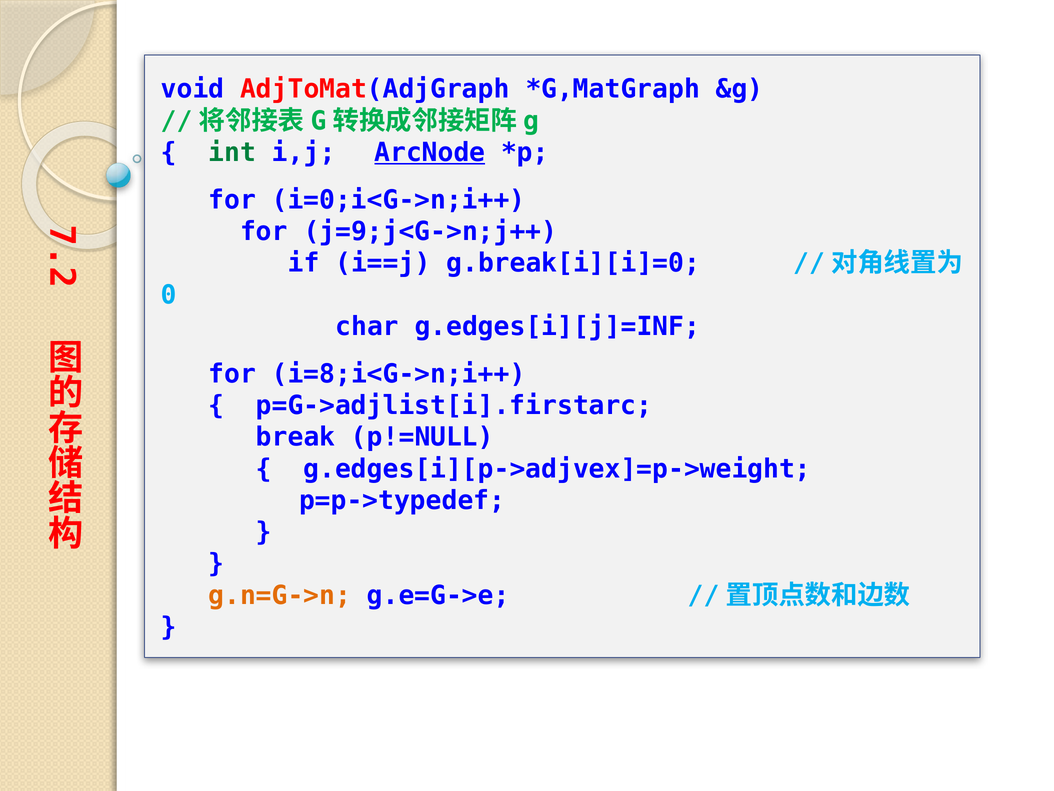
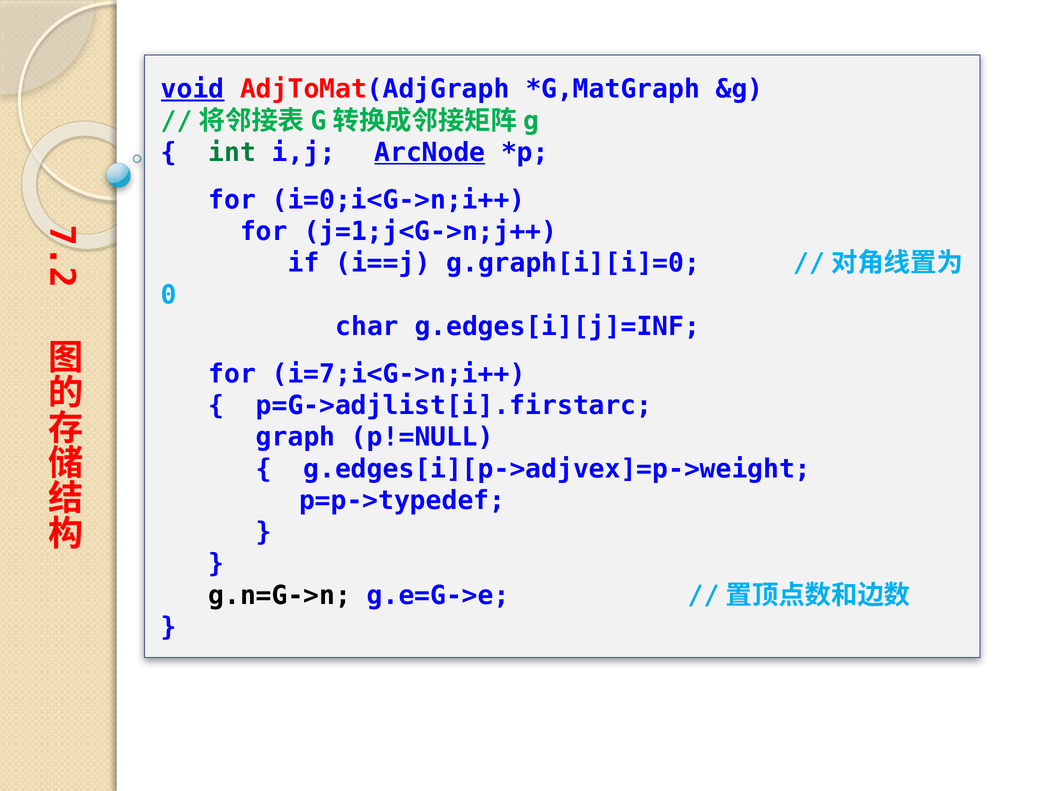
void underline: none -> present (193, 89)
j=9;j<G->n;j++: j=9;j<G->n;j++ -> j=1;j<G->n;j++ (430, 231)
g.break[i][i]=0: g.break[i][i]=0 -> g.graph[i][i]=0 (573, 263)
i=8;i<G->n;i++: i=8;i<G->n;i++ -> i=7;i<G->n;i++ (399, 374)
break: break -> graph (296, 437)
g.n=G->n colour: orange -> black (280, 595)
